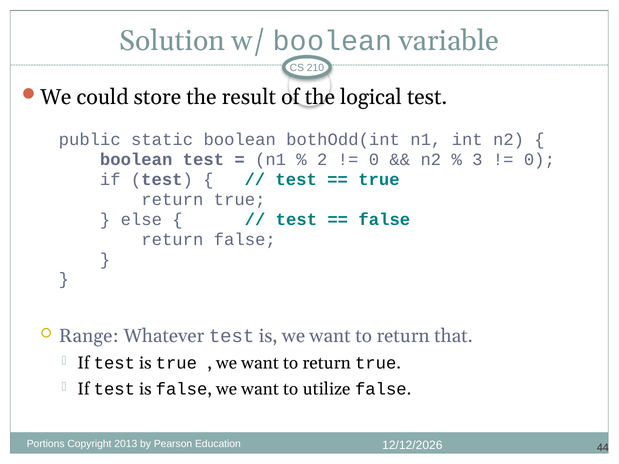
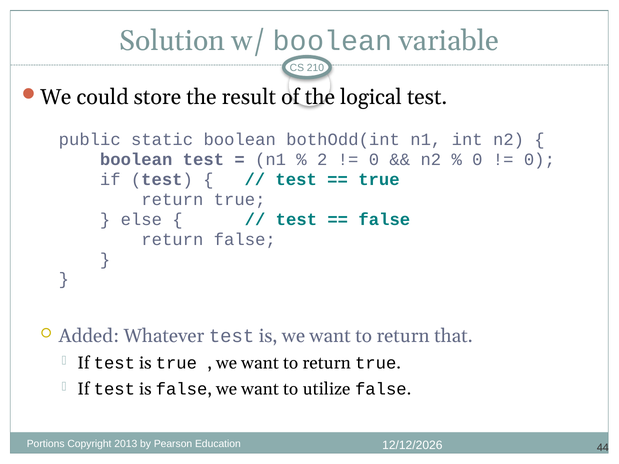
3: 3 -> 0 (477, 160)
Range: Range -> Added (89, 336)
